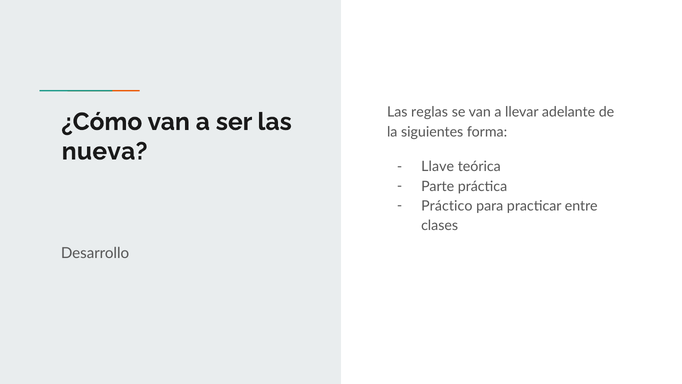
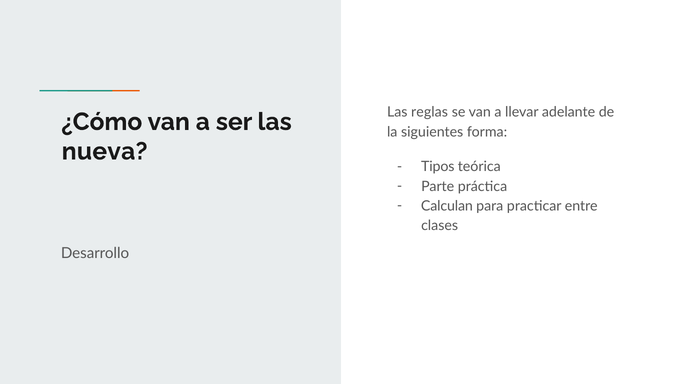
Llave: Llave -> Tipos (438, 167)
Práctico: Práctico -> Calculan (447, 206)
